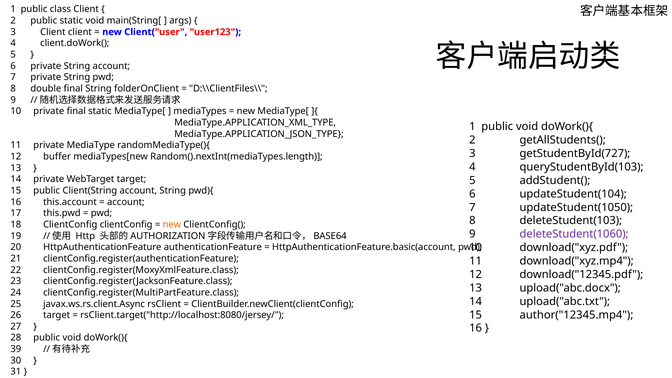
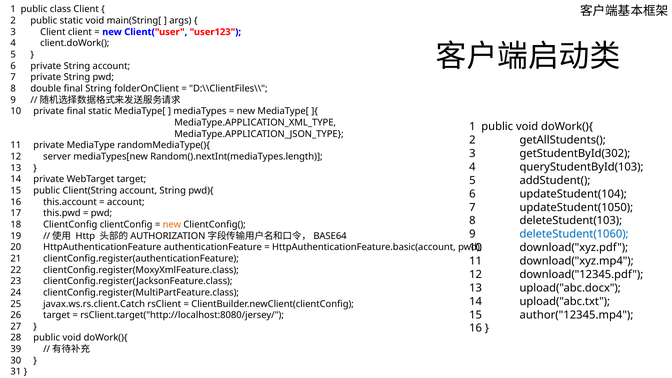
getStudentById(727: getStudentById(727 -> getStudentById(302 (575, 154)
buffer: buffer -> server (57, 157)
deleteStudent(1060 colour: purple -> blue (574, 234)
javax.ws.rs.client.Async: javax.ws.rs.client.Async -> javax.ws.rs.client.Catch (94, 304)
